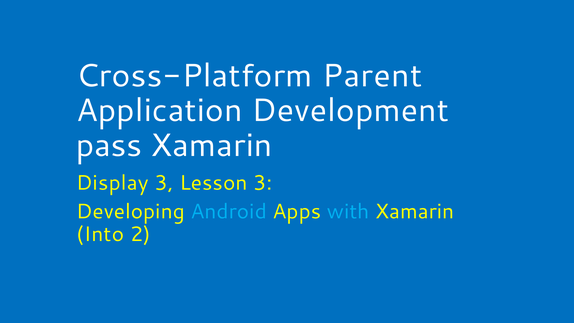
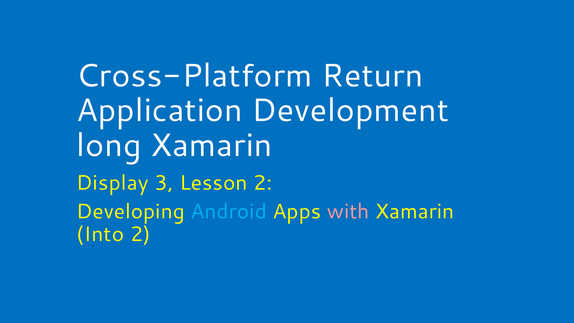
Parent: Parent -> Return (372, 76)
pass: pass -> long (109, 145)
Lesson 3: 3 -> 2 (263, 183)
with colour: light blue -> pink (348, 212)
